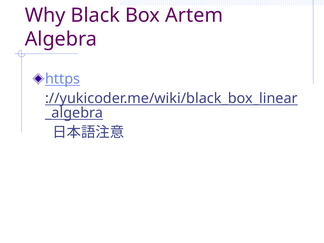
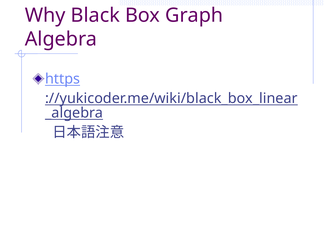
Artem: Artem -> Graph (194, 15)
